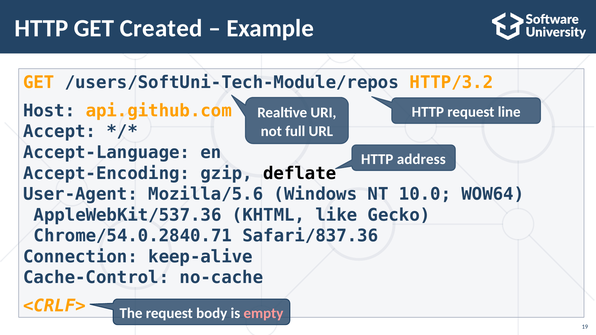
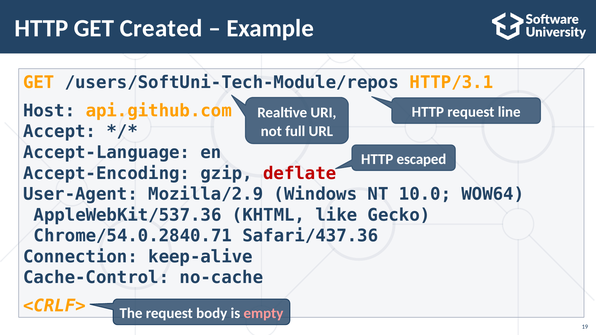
HTTP/3.2: HTTP/3.2 -> HTTP/3.1 (451, 82)
address: address -> escaped (421, 159)
deflate colour: black -> red (300, 173)
Mozilla/5.6: Mozilla/5.6 -> Mozilla/2.9 (206, 194)
Safari/837.36: Safari/837.36 -> Safari/437.36 (310, 236)
